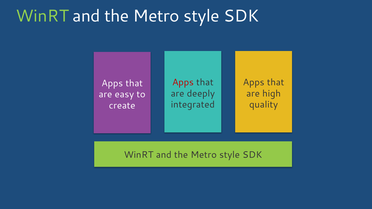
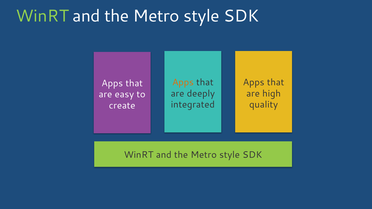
Apps colour: red -> orange (183, 82)
